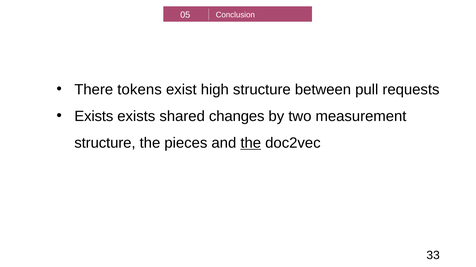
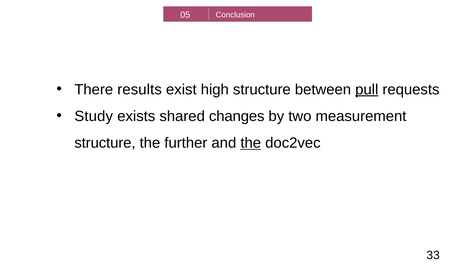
tokens: tokens -> results (140, 90)
pull underline: none -> present (367, 90)
Exists: Exists -> Study (94, 117)
pieces: pieces -> further (186, 143)
